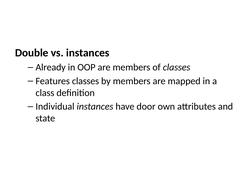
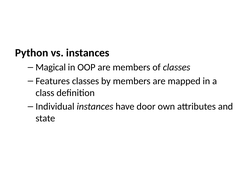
Double: Double -> Python (32, 53)
Already: Already -> Magical (51, 67)
